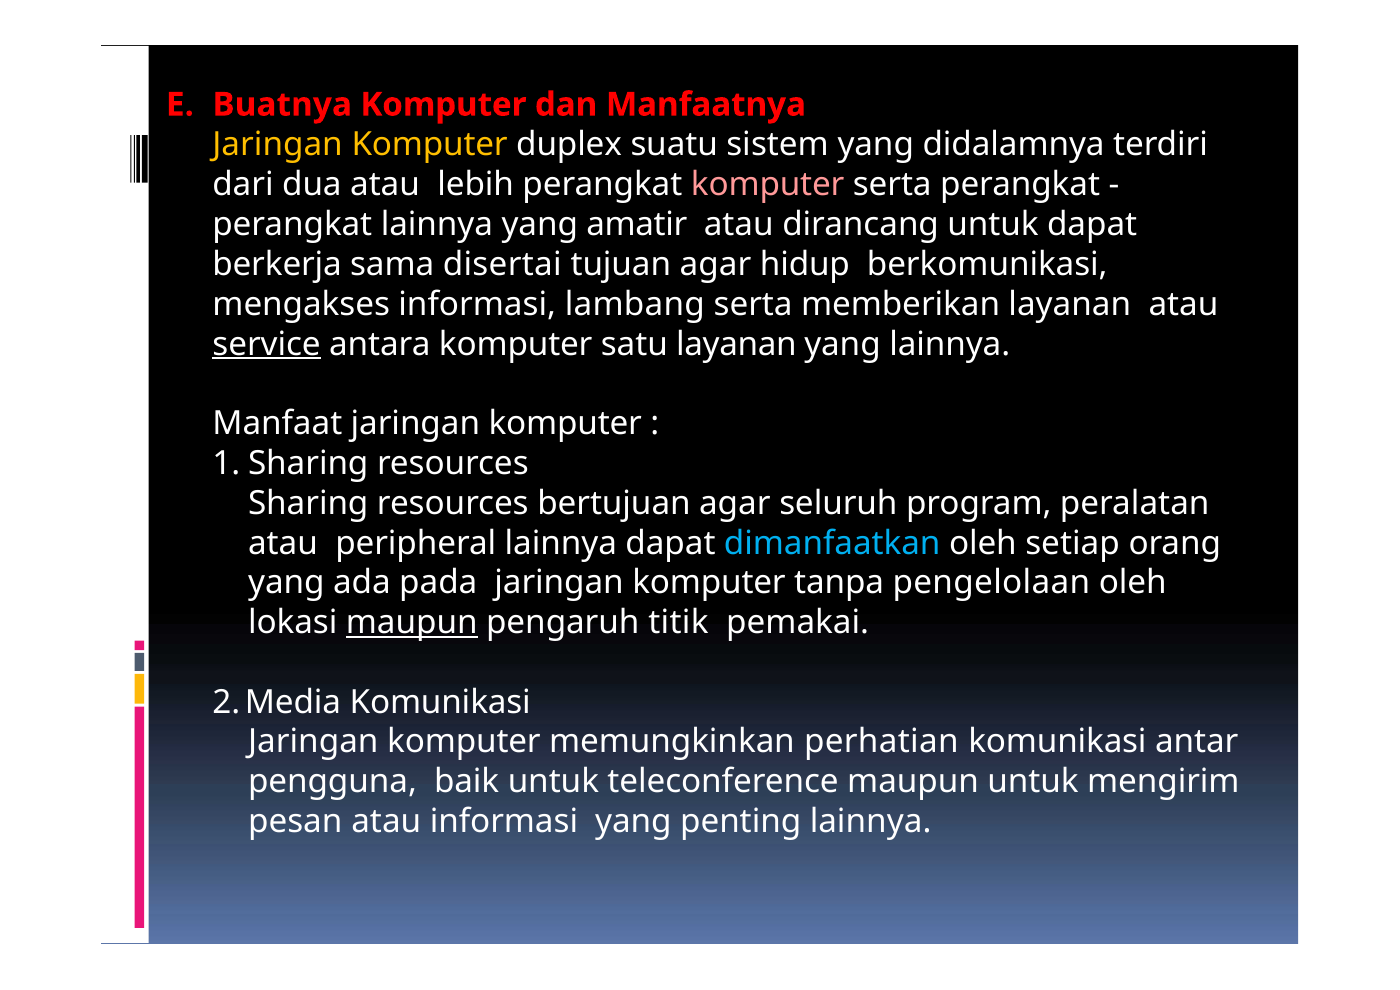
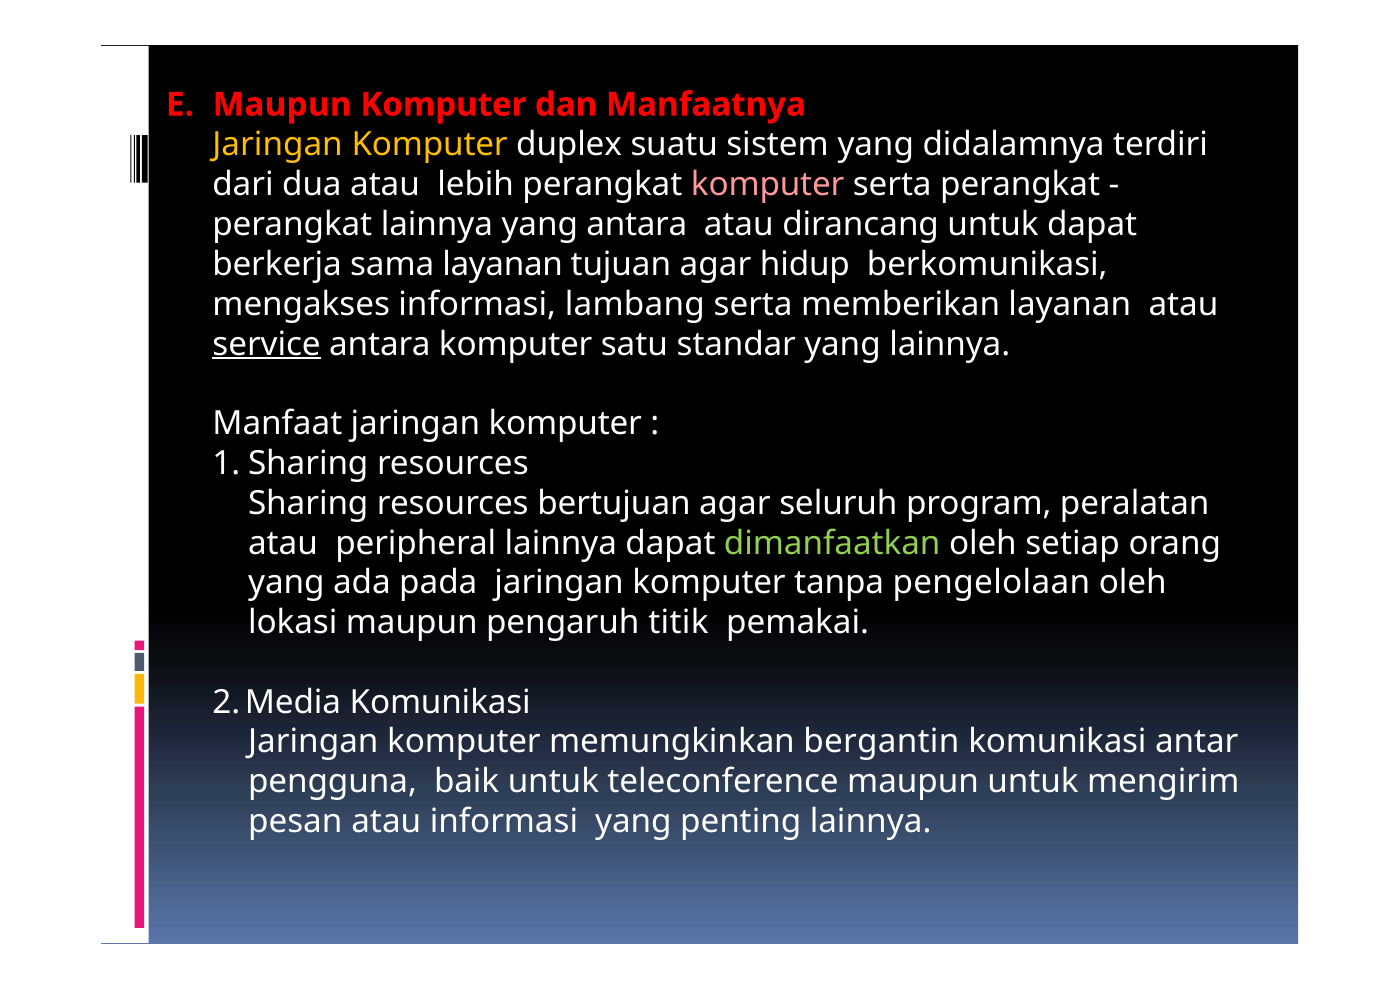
Buatnya: Buatnya -> Maupun (282, 105)
yang amatir: amatir -> antara (637, 224)
sama disertai: disertai -> layanan (503, 264)
satu layanan: layanan -> standar (736, 344)
dimanfaatkan colour: light blue -> light green (832, 543)
maupun underline: present -> none (412, 623)
perhatian: perhatian -> bergantin (881, 742)
